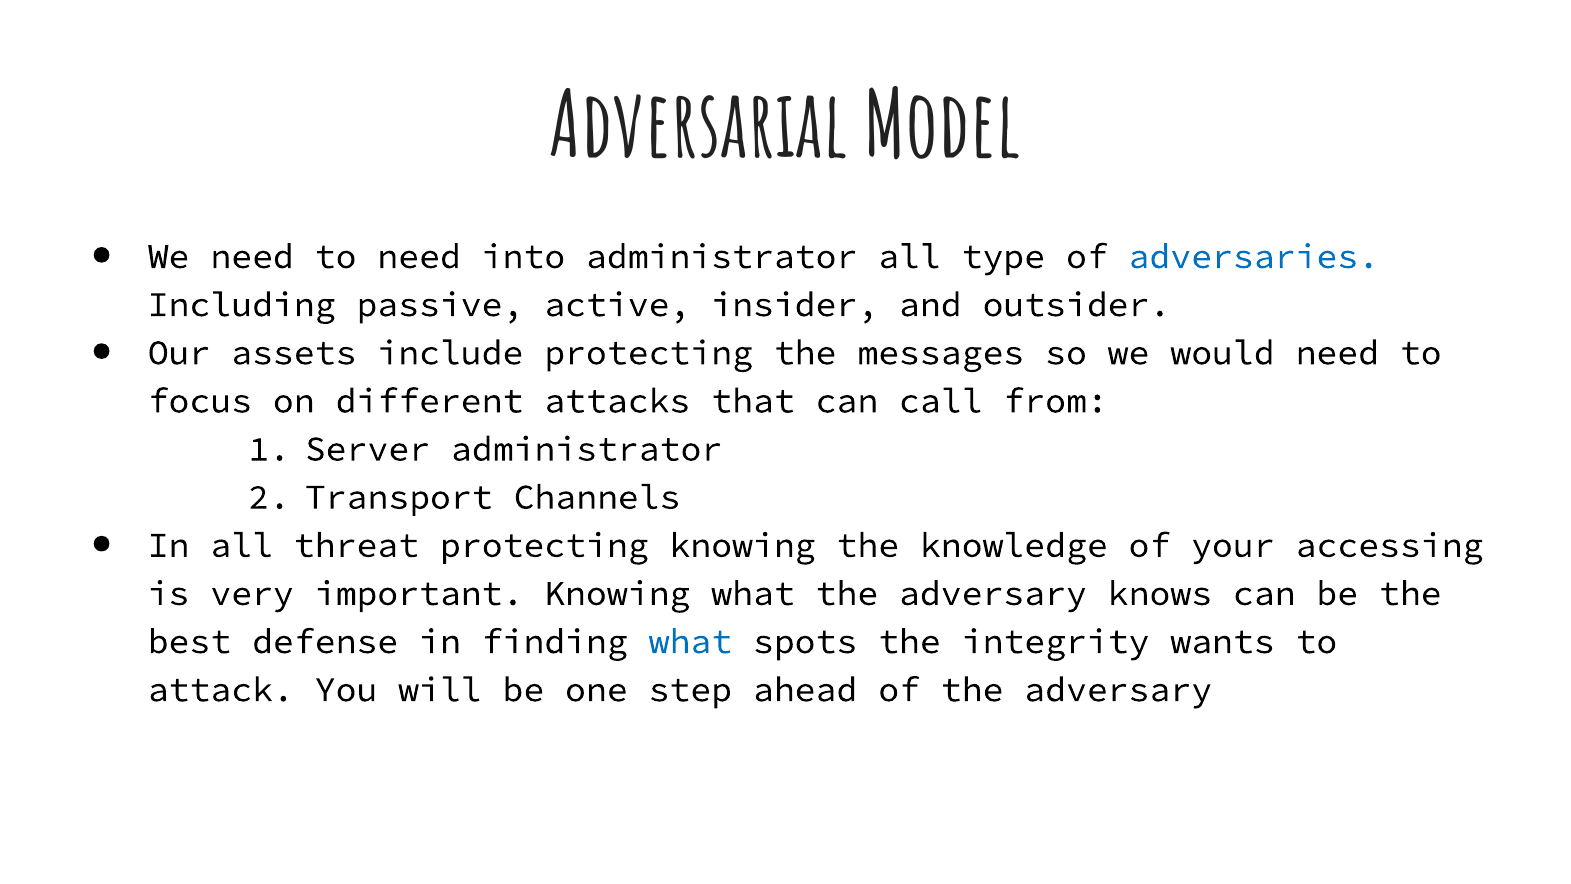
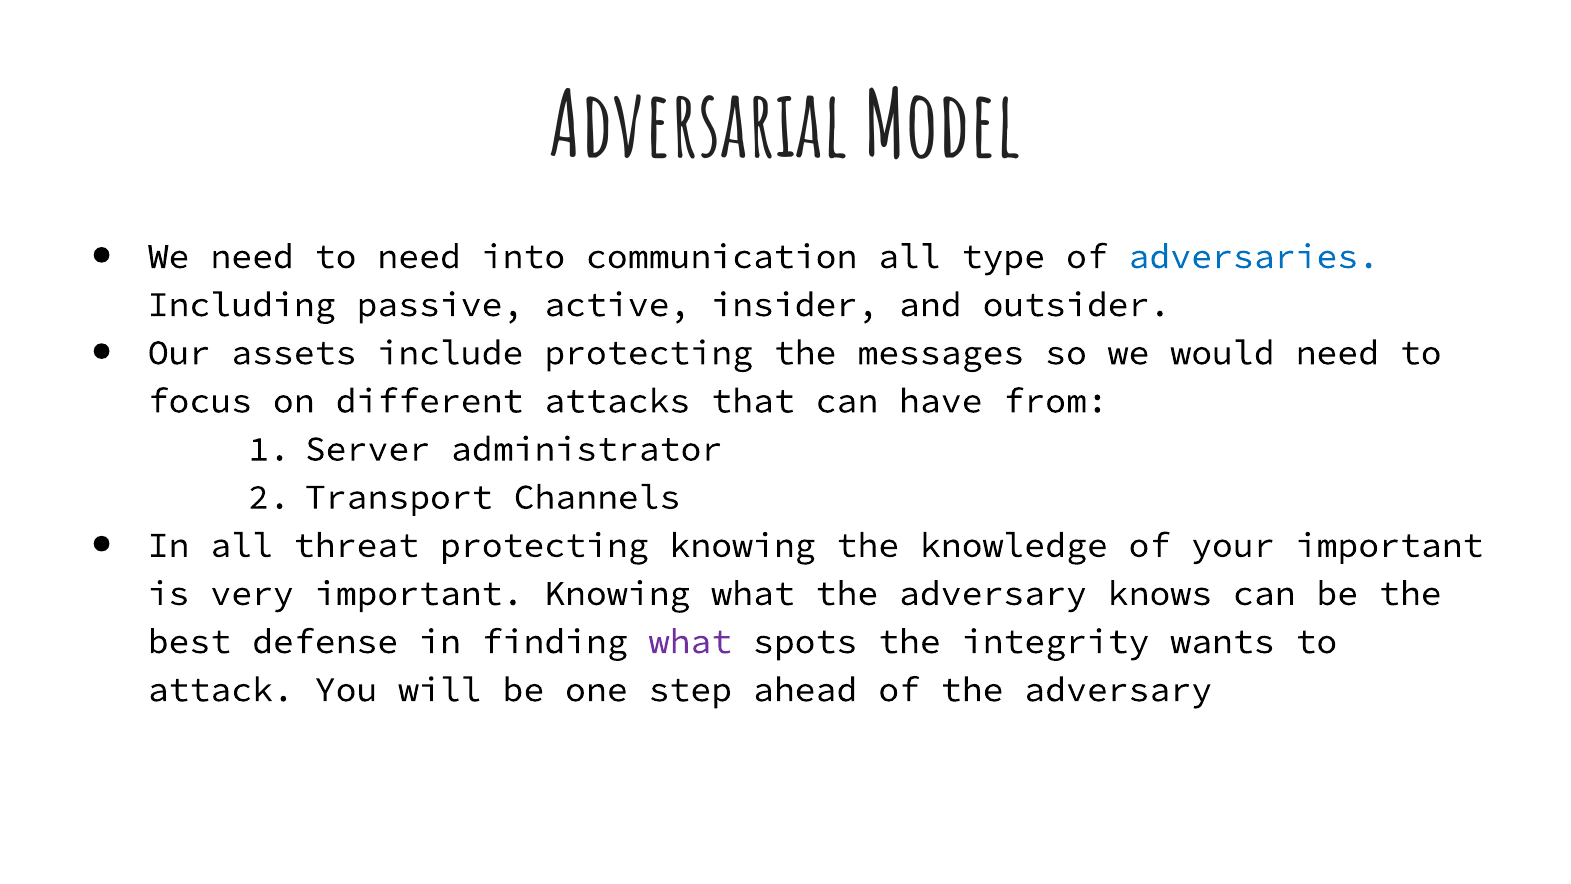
into administrator: administrator -> communication (722, 256)
call: call -> have (941, 401)
your accessing: accessing -> important (1390, 545)
what colour: blue -> purple (690, 641)
